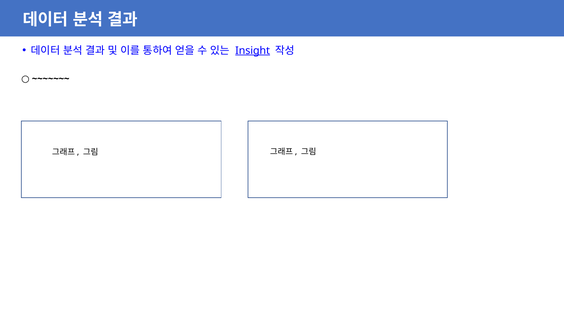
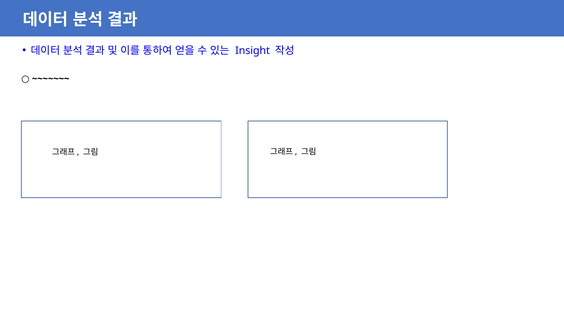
Insight underline: present -> none (253, 50)
